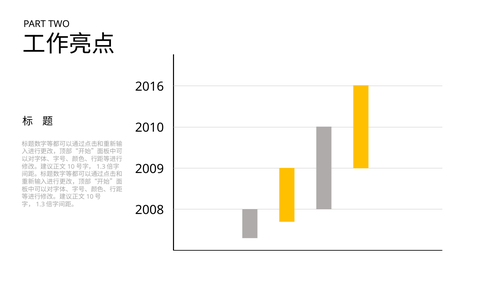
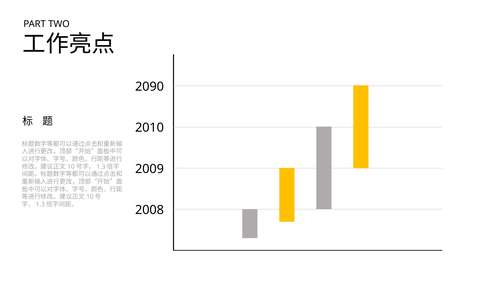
2016: 2016 -> 2090 (150, 87)
